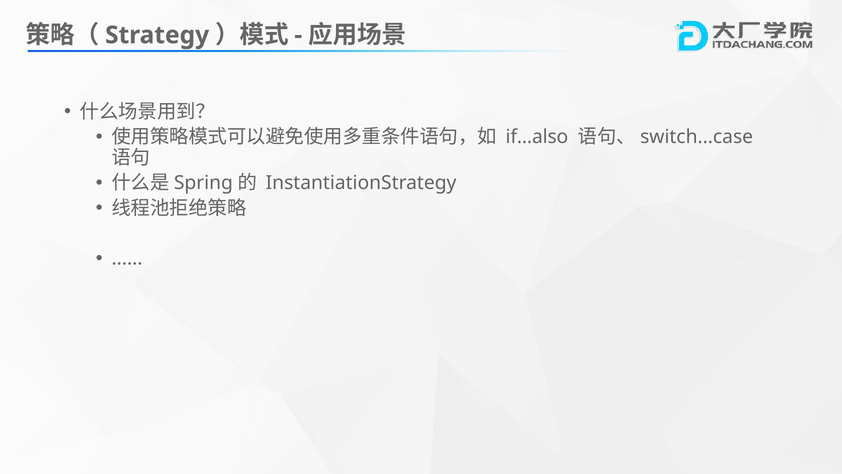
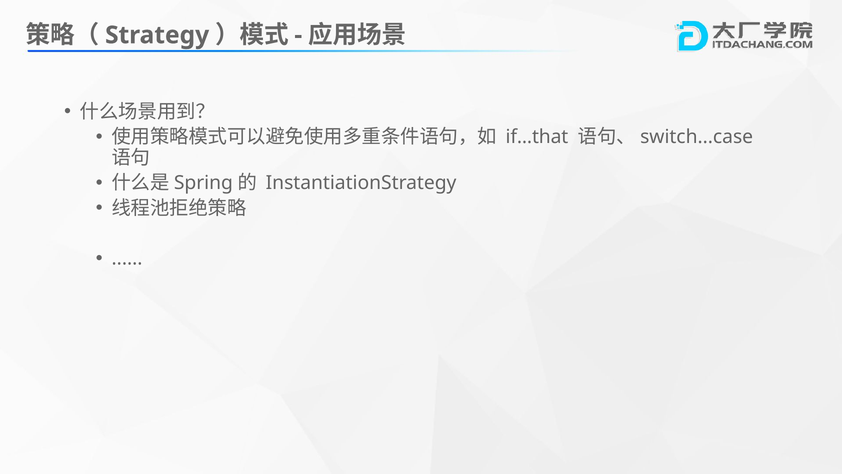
if...also: if...also -> if...that (537, 137)
